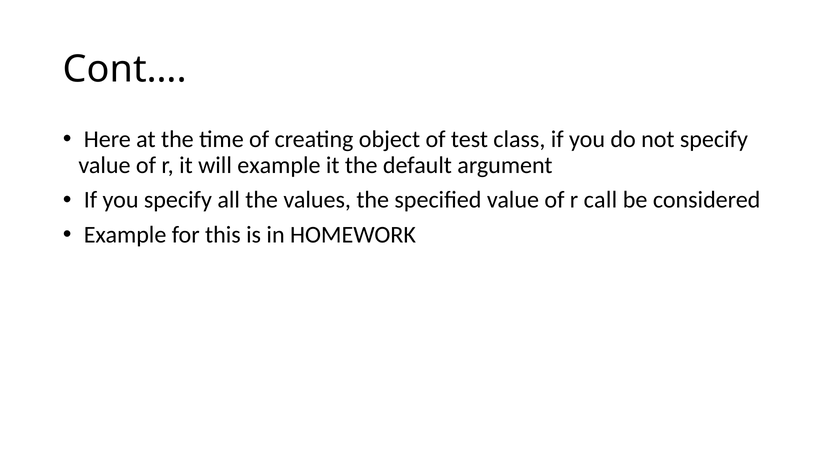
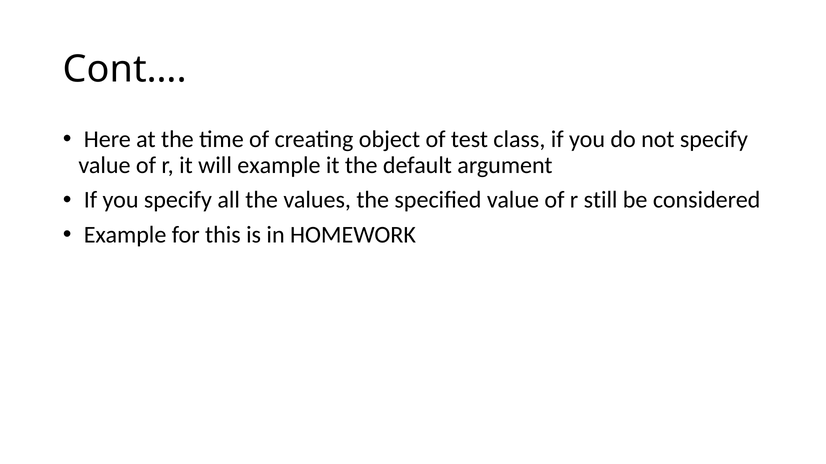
call: call -> still (601, 200)
